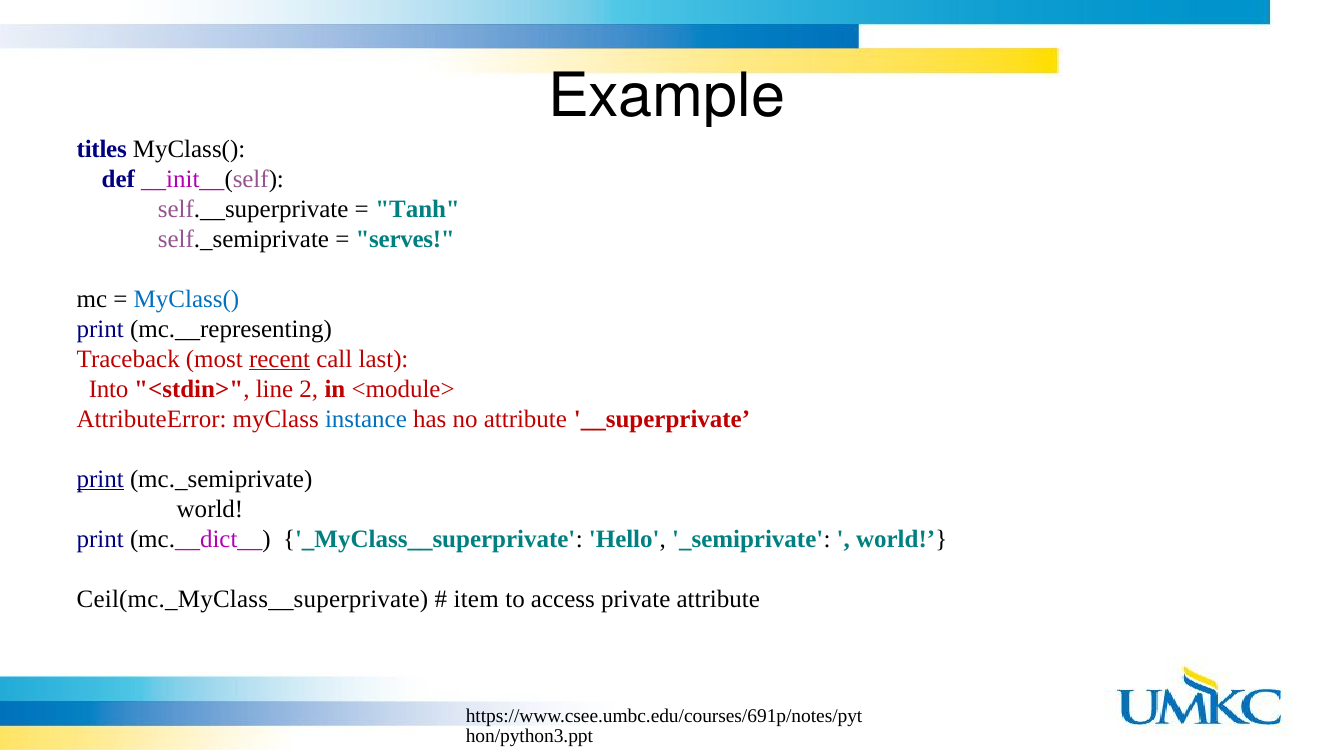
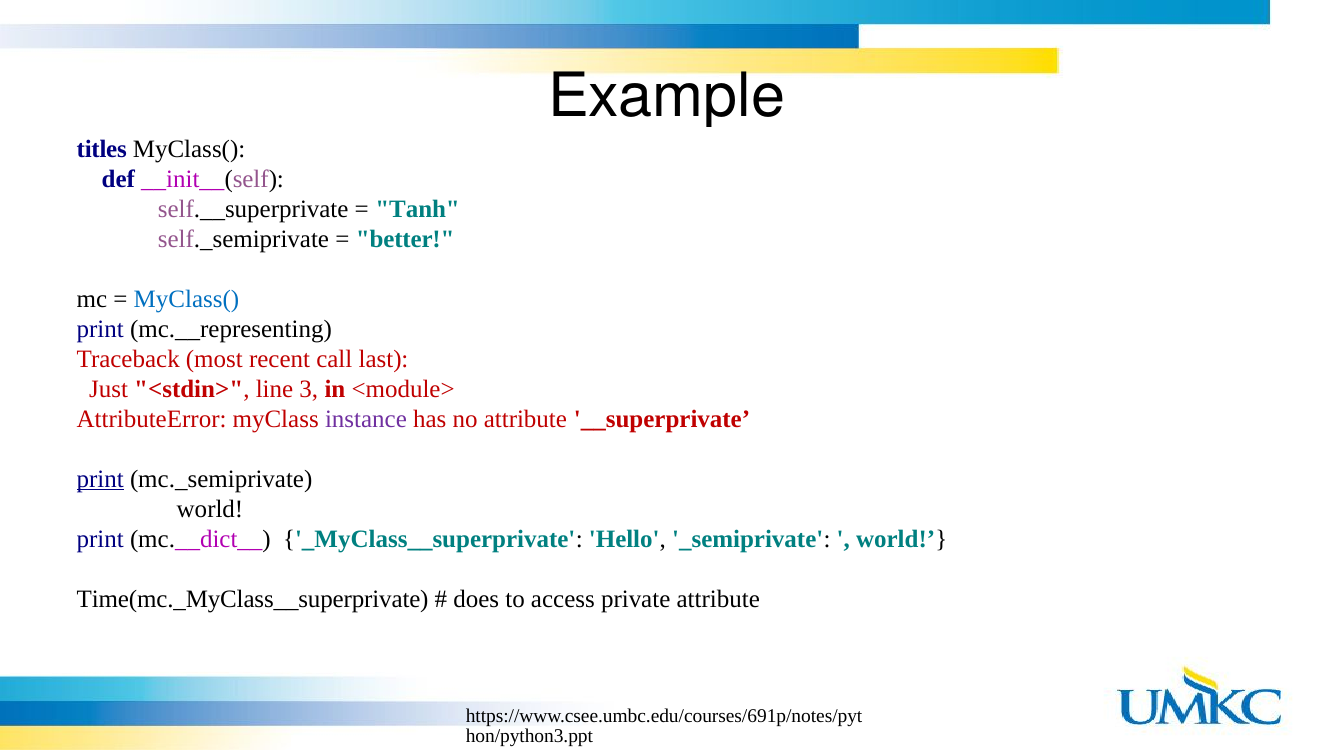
serves: serves -> better (405, 239)
recent underline: present -> none (280, 359)
Into: Into -> Just (109, 389)
2: 2 -> 3 (309, 389)
instance colour: blue -> purple (366, 419)
Ceil(mc._MyClass__superprivate: Ceil(mc._MyClass__superprivate -> Time(mc._MyClass__superprivate (253, 599)
item: item -> does (476, 599)
